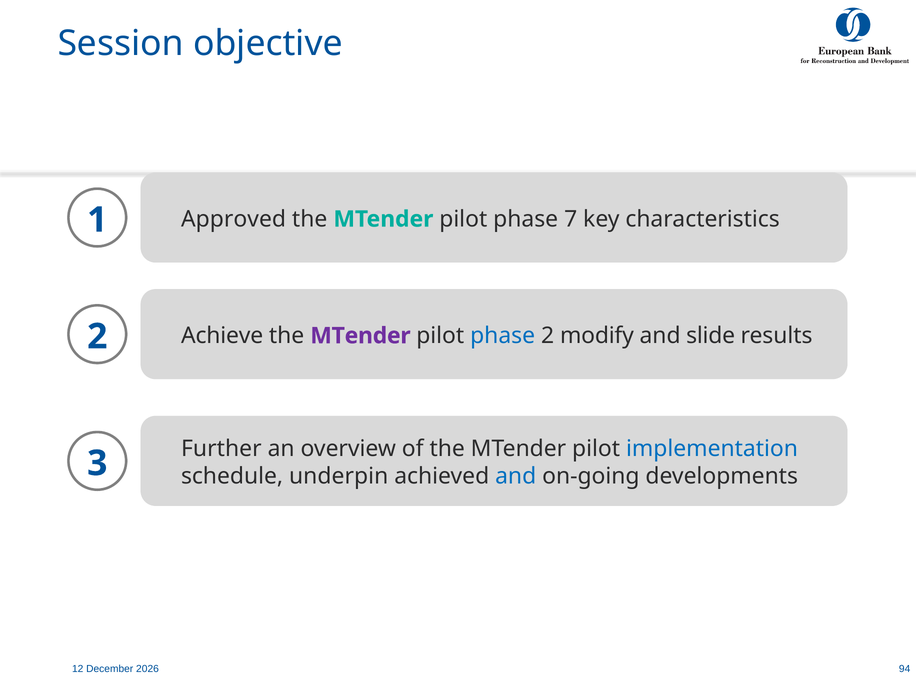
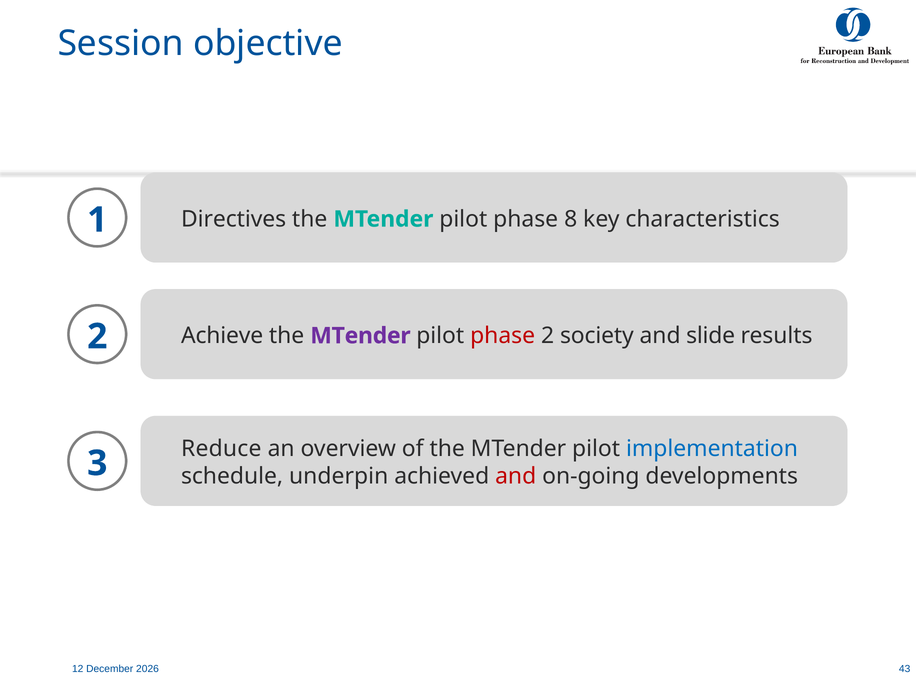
Approved: Approved -> Directives (234, 219)
7: 7 -> 8 (571, 219)
phase colour: blue -> red (503, 336)
modify: modify -> society (597, 336)
Further: Further -> Reduce (221, 449)
and colour: blue -> red (516, 476)
94: 94 -> 43 (905, 669)
